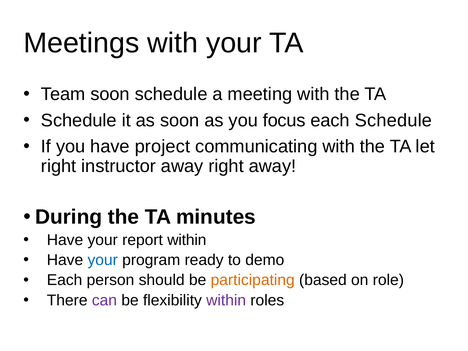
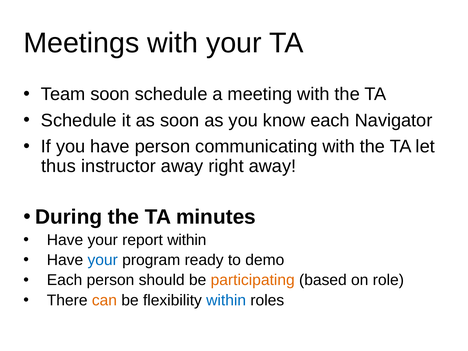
focus: focus -> know (284, 120)
each Schedule: Schedule -> Navigator (394, 120)
have project: project -> person (163, 146)
right: right -> thus (59, 166)
can colour: purple -> orange (104, 300)
within colour: purple -> blue (226, 300)
